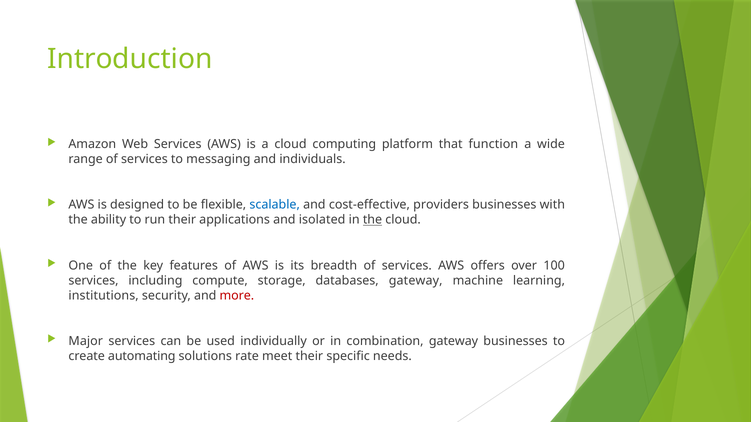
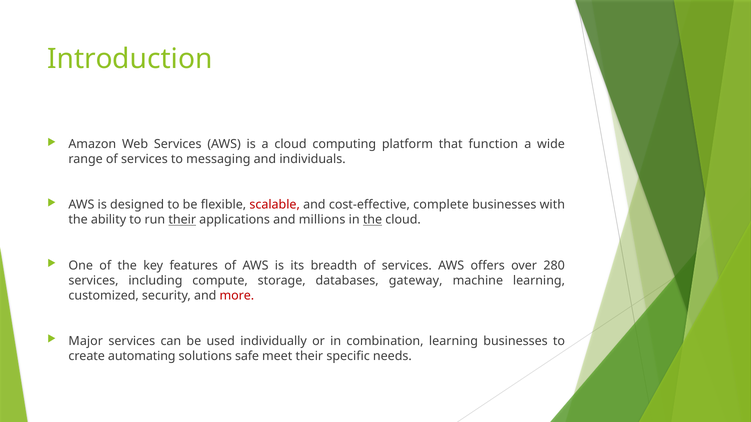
scalable colour: blue -> red (275, 205)
providers: providers -> complete (441, 205)
their underline: none -> present (182, 220)
isolated: isolated -> millions (322, 220)
100: 100 -> 280 (554, 266)
institutions: institutions -> customized (104, 296)
combination gateway: gateway -> learning (453, 341)
rate: rate -> safe (247, 356)
